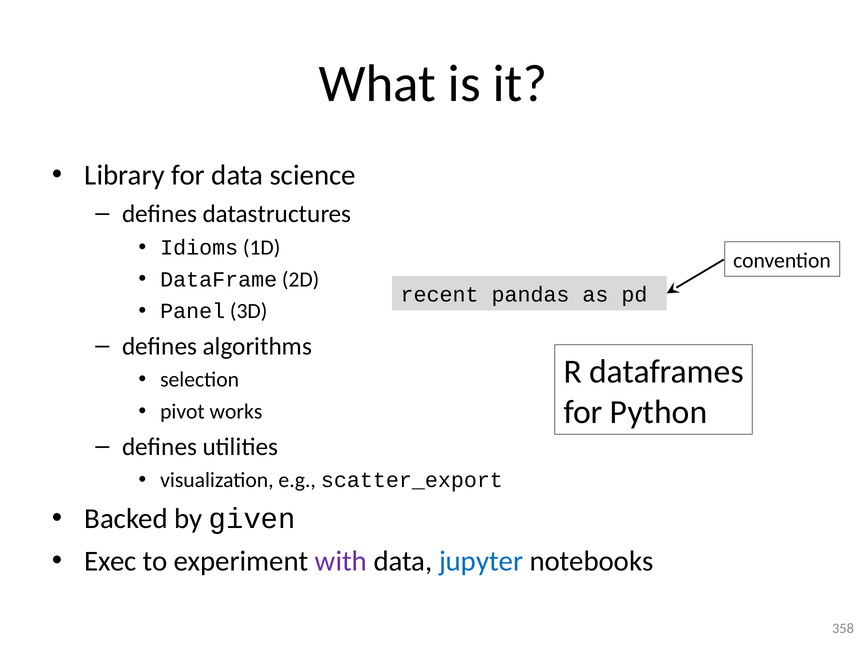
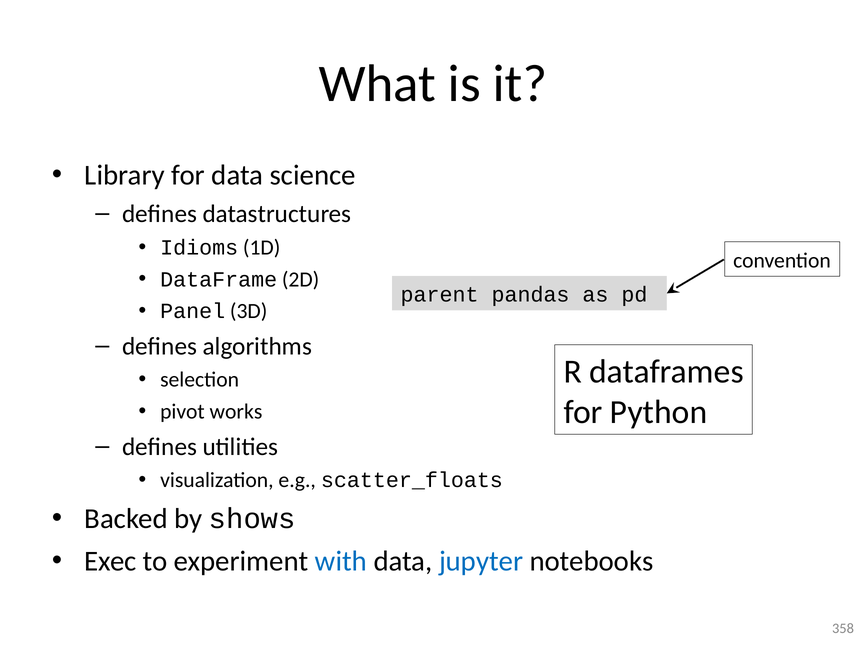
recent: recent -> parent (440, 295)
scatter_export: scatter_export -> scatter_floats (412, 481)
given: given -> shows (252, 519)
with colour: purple -> blue (341, 562)
